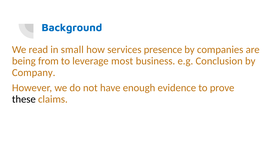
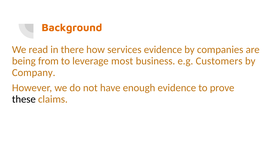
Background colour: blue -> orange (72, 28)
small: small -> there (72, 50)
services presence: presence -> evidence (163, 50)
Conclusion: Conclusion -> Customers (219, 61)
